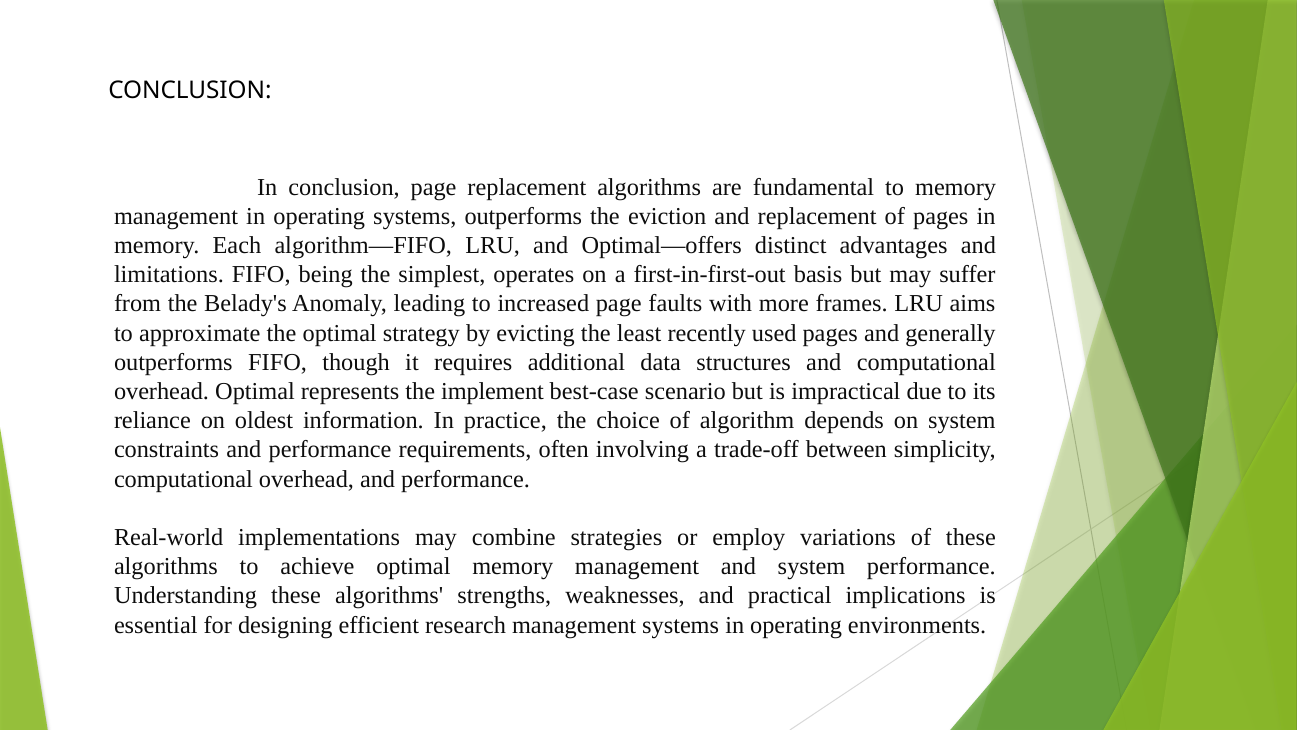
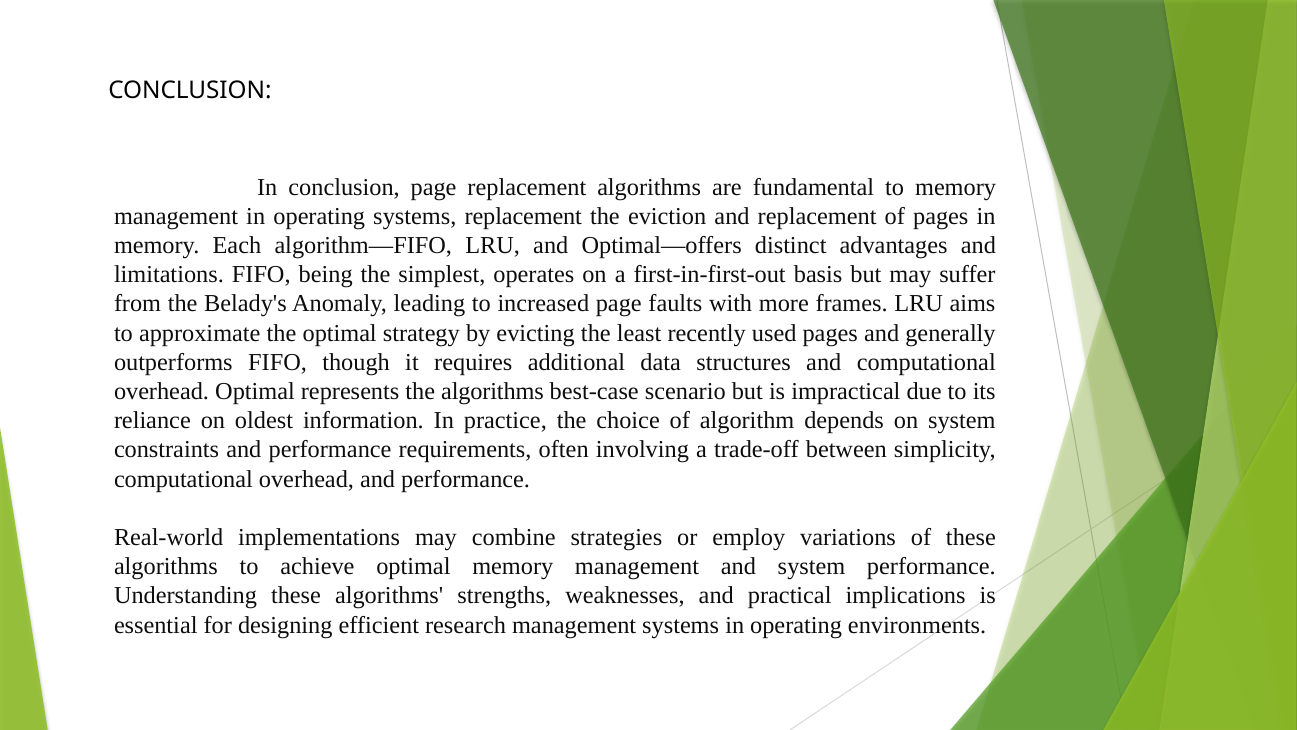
systems outperforms: outperforms -> replacement (523, 216)
the implement: implement -> algorithms (493, 391)
